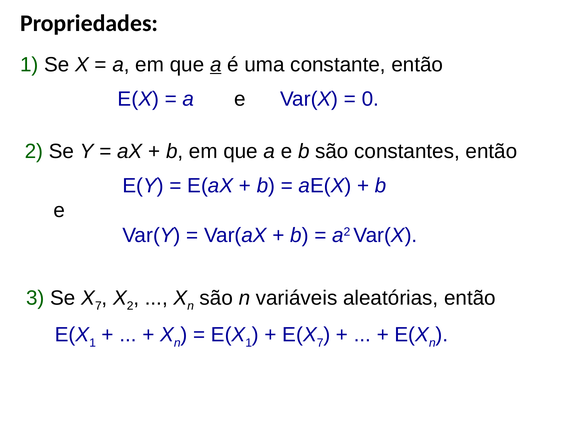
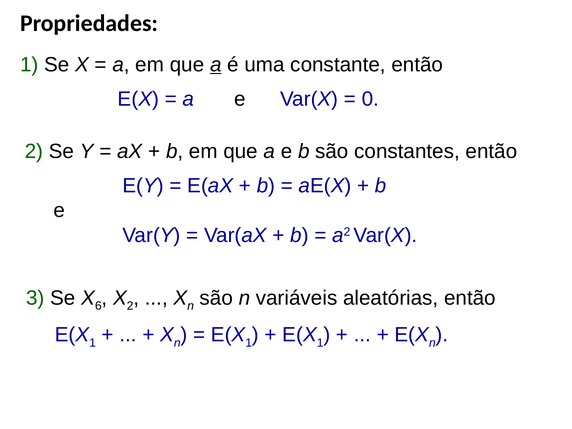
X 7: 7 -> 6 (98, 306)
7: 7 -> 1 (320, 343)
